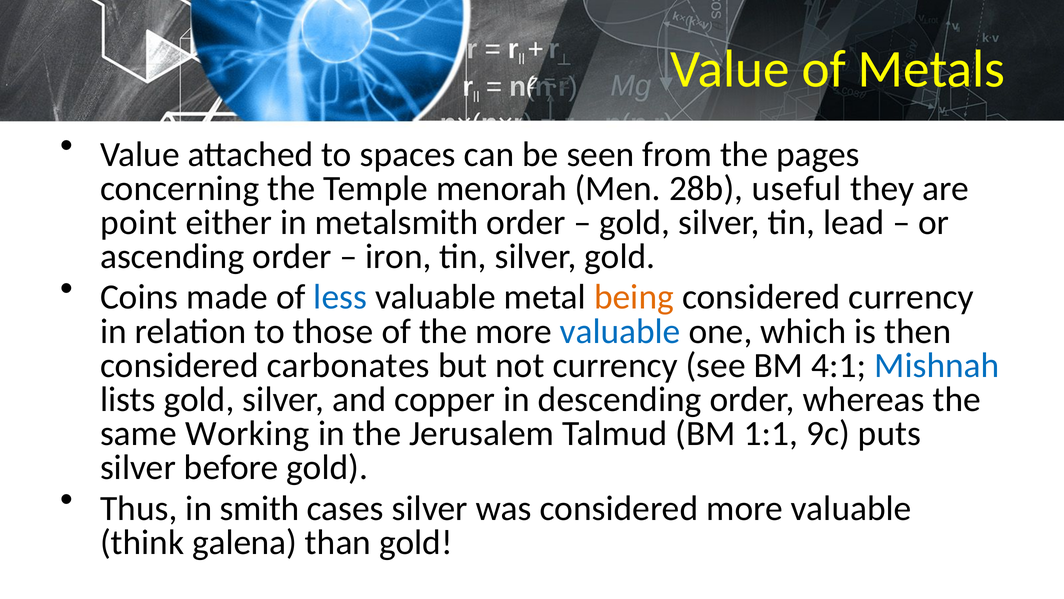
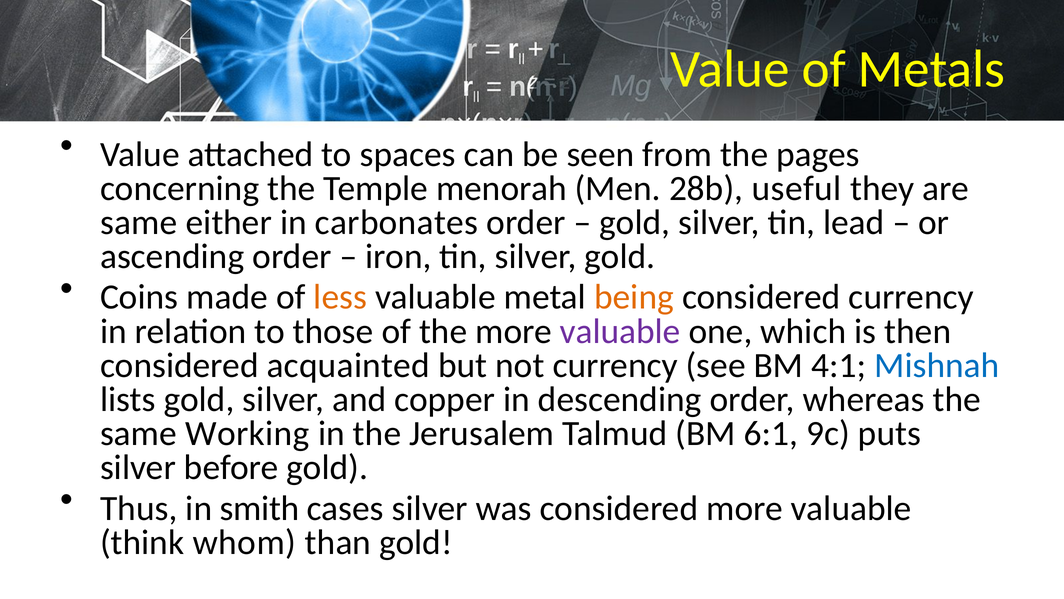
point: point -> same (139, 222)
metalsmith: metalsmith -> carbonates (396, 222)
less colour: blue -> orange (340, 297)
valuable colour: blue -> purple (620, 331)
carbonates: carbonates -> acquainted (348, 365)
1:1: 1:1 -> 6:1 (771, 433)
galena: galena -> whom (244, 542)
